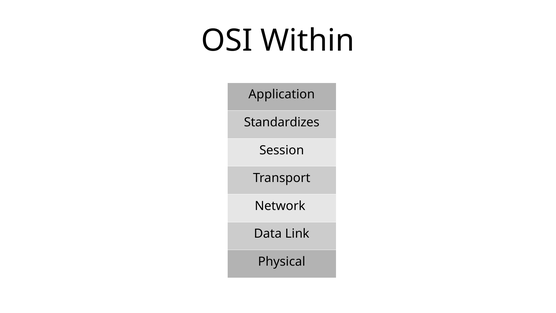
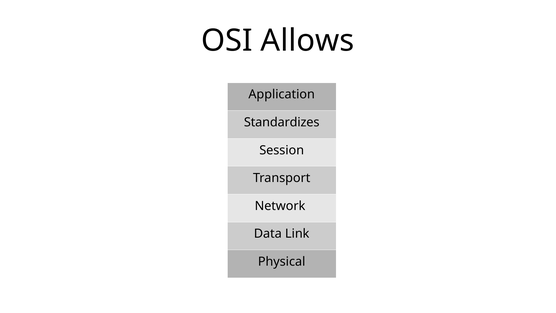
Within: Within -> Allows (307, 41)
